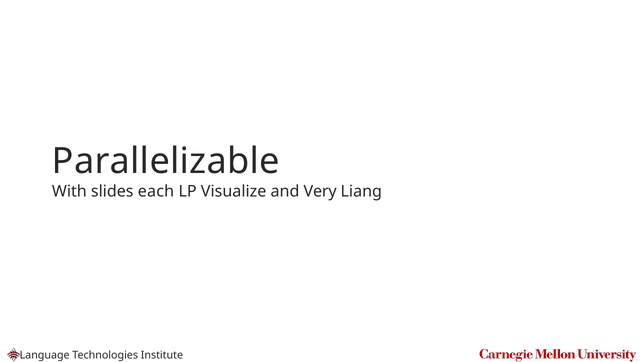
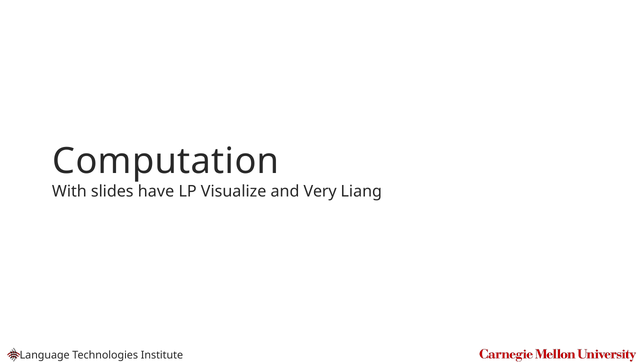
Parallelizable: Parallelizable -> Computation (166, 161)
each: each -> have (156, 191)
